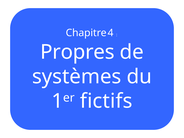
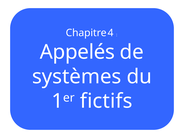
Propres: Propres -> Appelés (77, 52)
